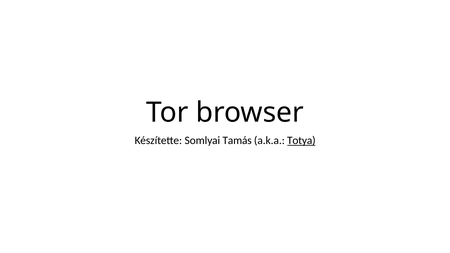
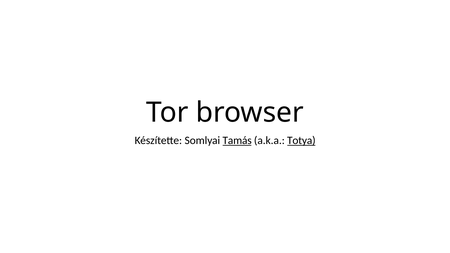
Tamás underline: none -> present (237, 141)
